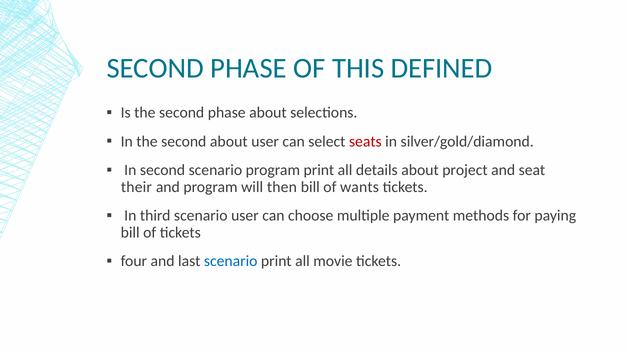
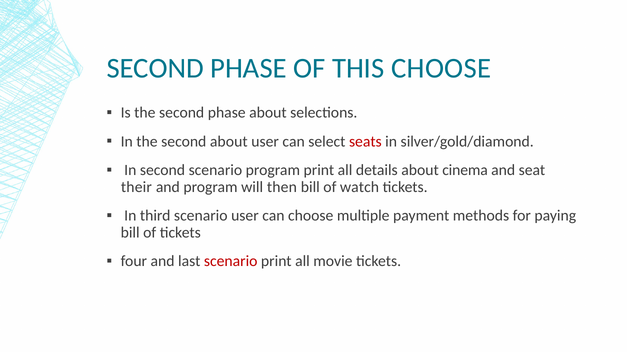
THIS DEFINED: DEFINED -> CHOOSE (441, 68)
project: project -> cinema (465, 170)
wants: wants -> watch (360, 187)
scenario colour: blue -> red (231, 261)
